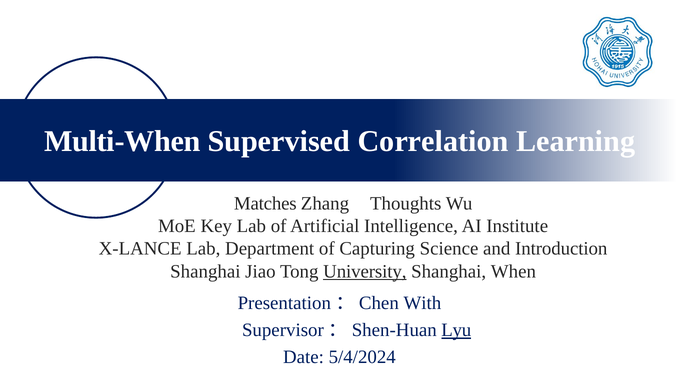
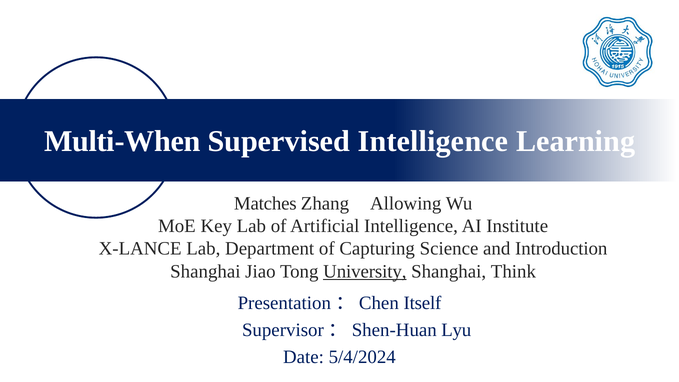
Supervised Correlation: Correlation -> Intelligence (433, 141)
Thoughts: Thoughts -> Allowing (406, 203)
When: When -> Think (513, 271)
With: With -> Itself (422, 303)
Lyu underline: present -> none (456, 330)
